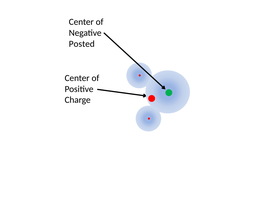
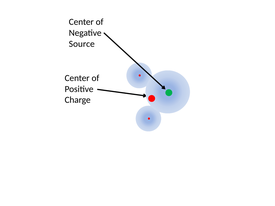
Posted: Posted -> Source (82, 44)
